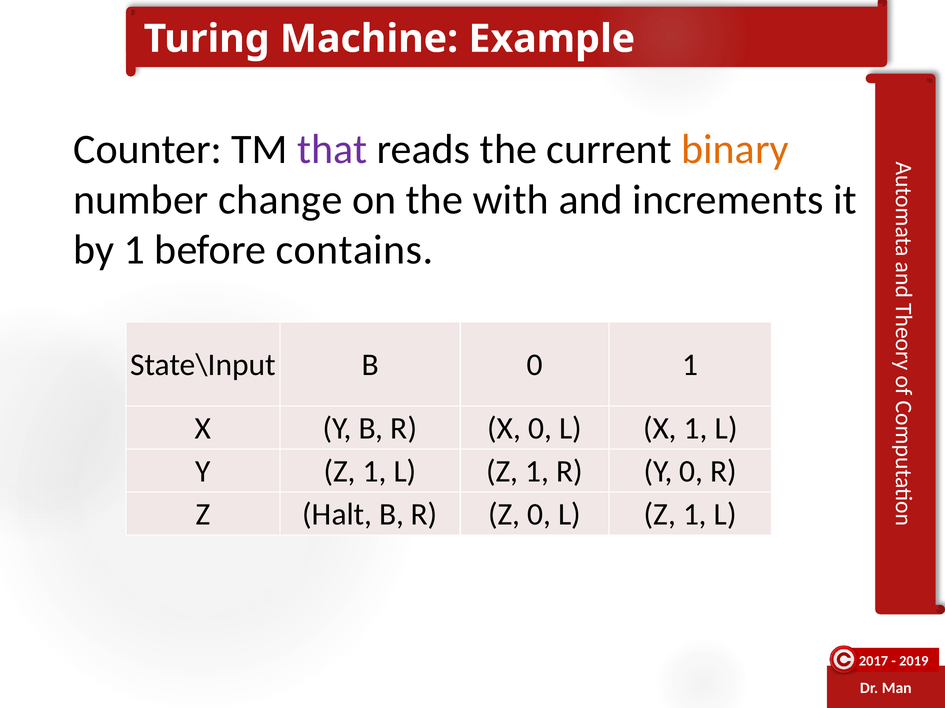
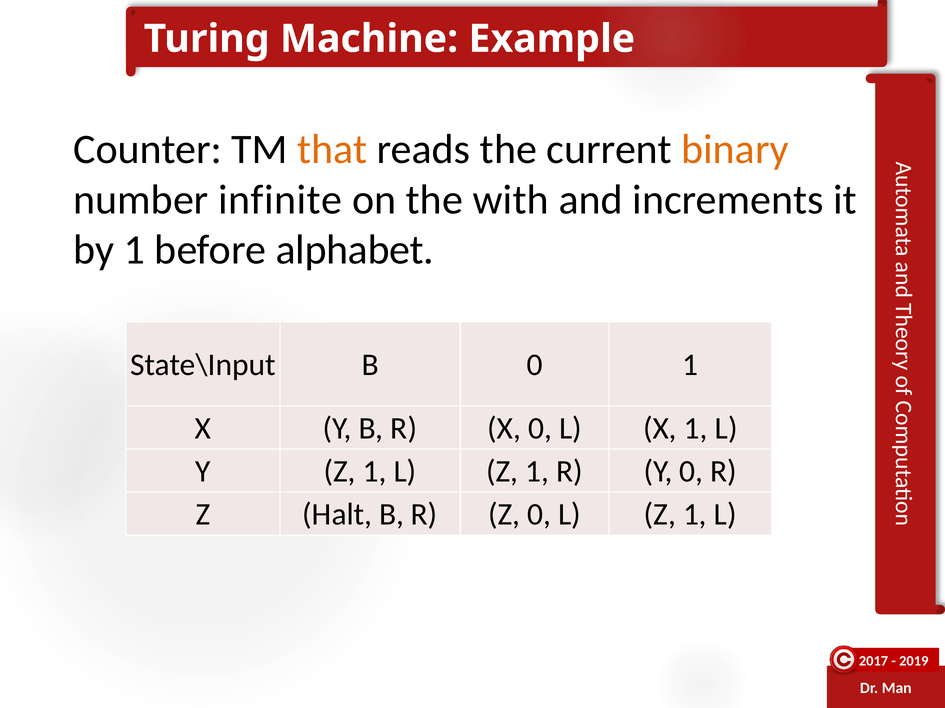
that colour: purple -> orange (332, 150)
change: change -> infinite (280, 200)
contains: contains -> alphabet (355, 250)
